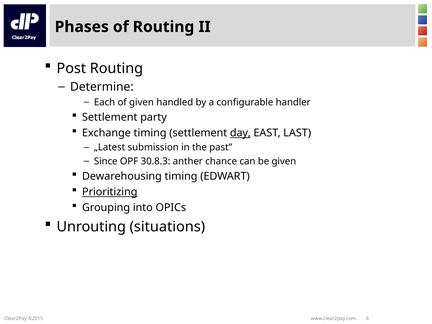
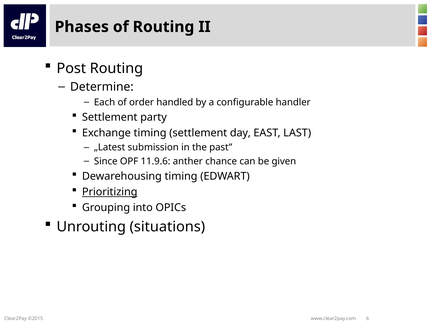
of given: given -> order (142, 102)
day underline: present -> none (240, 133)
30.8.3: 30.8.3 -> 11.9.6 (156, 161)
